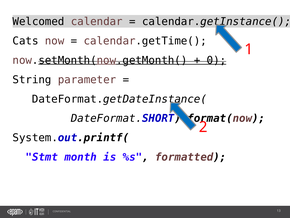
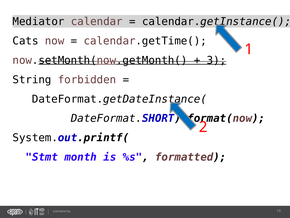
Welcomed: Welcomed -> Mediator (38, 21)
0: 0 -> 3 (216, 60)
parameter: parameter -> forbidden (87, 79)
